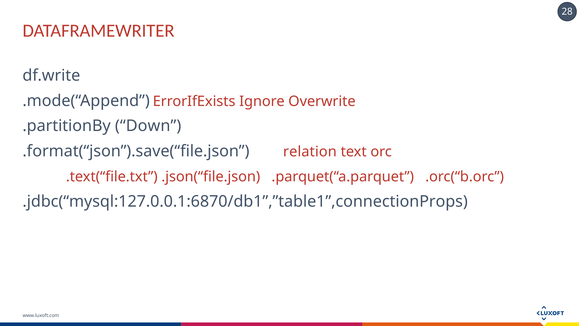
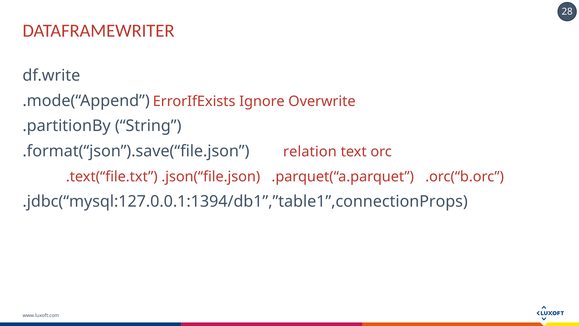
Down: Down -> String (148, 126)
.jdbc(“mysql:127.0.0.1:6870/db1”,”table1”,connectionProps: .jdbc(“mysql:127.0.0.1:6870/db1”,”table1”,connectionProps -> .jdbc(“mysql:127.0.0.1:1394/db1”,”table1”,connectionProps (245, 201)
